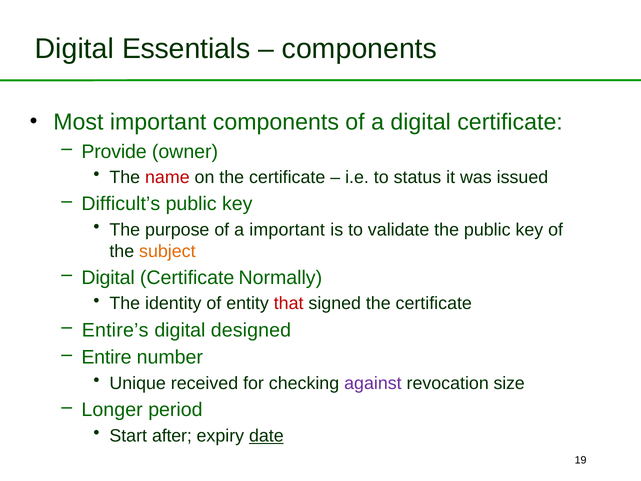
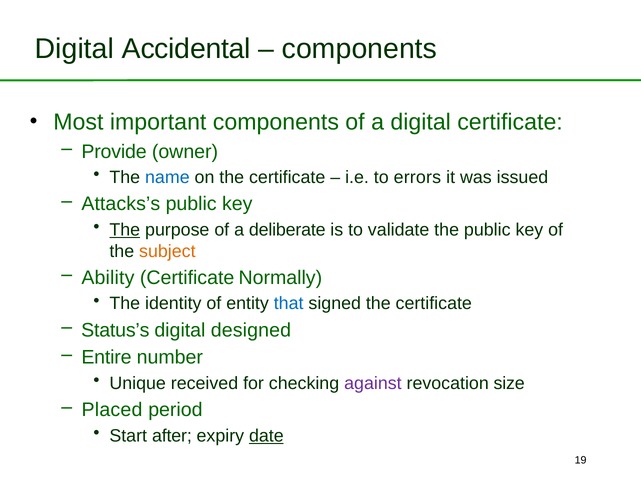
Essentials: Essentials -> Accidental (186, 49)
name colour: red -> blue (167, 177)
status: status -> errors (417, 177)
Difficult’s: Difficult’s -> Attacks’s (121, 204)
The underline: none -> present (125, 230)
a important: important -> deliberate (287, 230)
Digital: Digital -> Ability (108, 278)
that colour: red -> blue (289, 303)
Entire’s: Entire’s -> Status’s (115, 330)
Longer: Longer -> Placed (112, 410)
